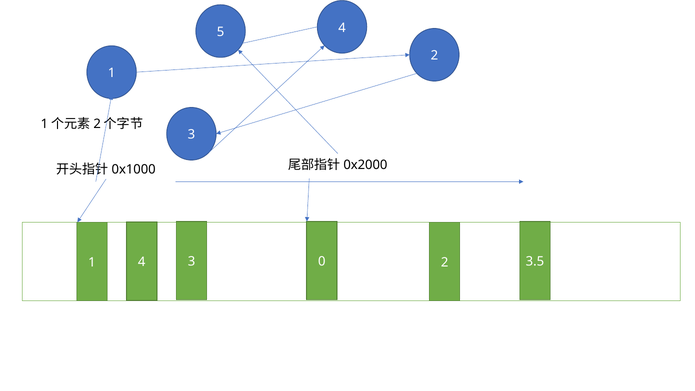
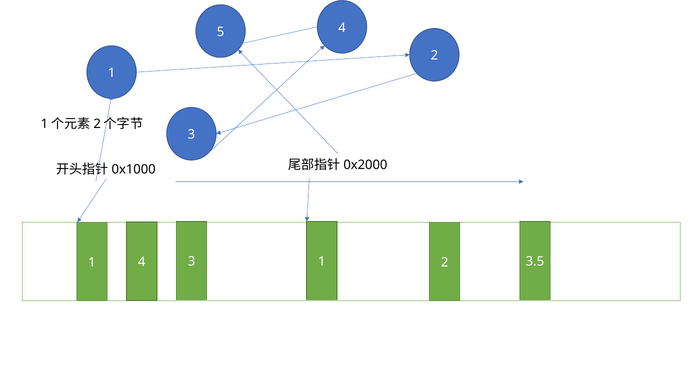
4 0: 0 -> 1 (322, 262)
